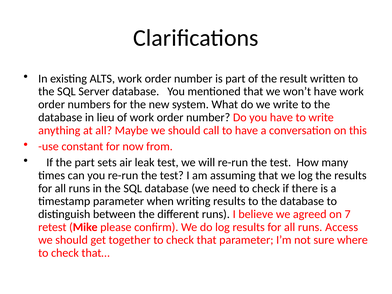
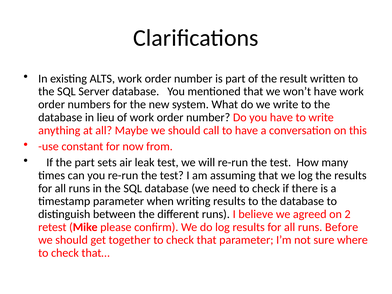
7: 7 -> 2 (348, 214)
Access: Access -> Before (342, 227)
